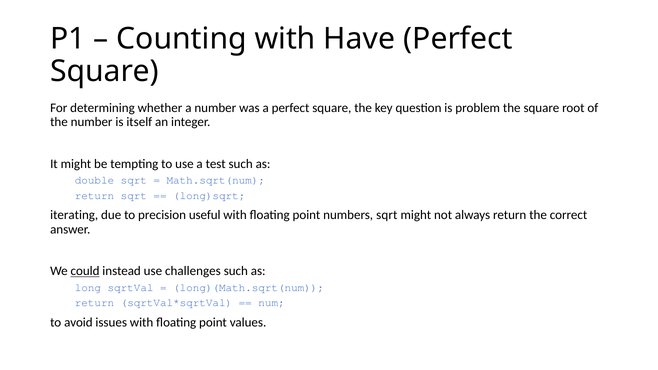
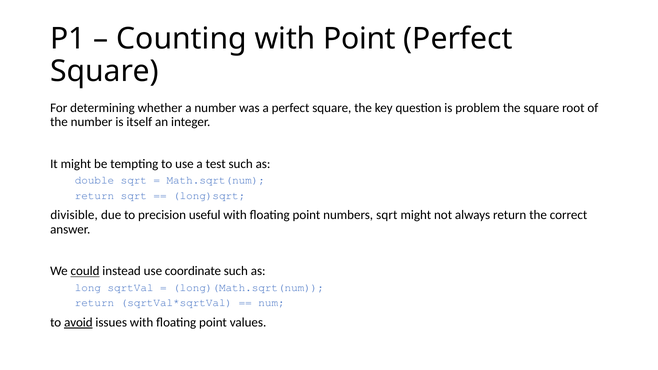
with Have: Have -> Point (360, 39)
iterating: iterating -> divisible (74, 215)
challenges: challenges -> coordinate (193, 271)
avoid underline: none -> present (78, 323)
